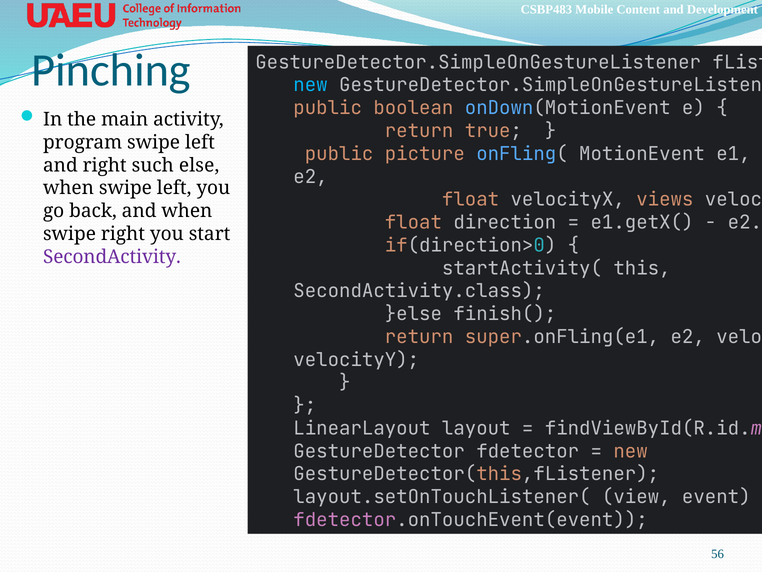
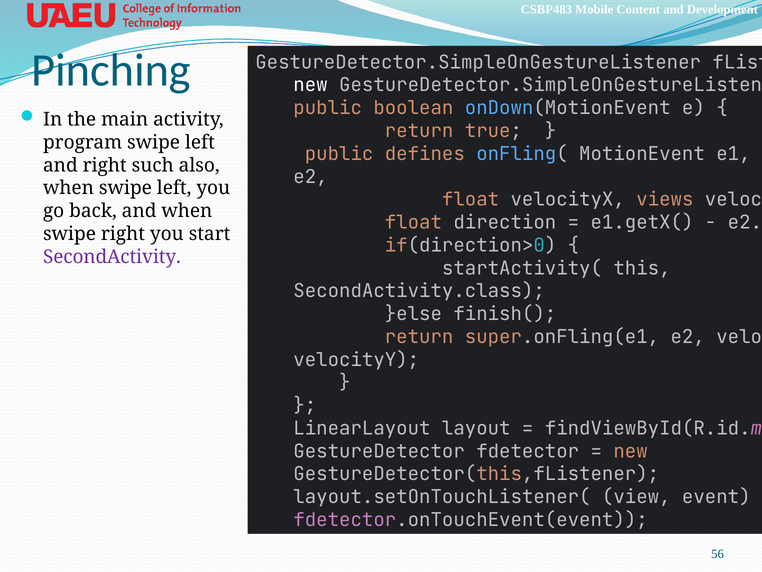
new colour: light blue -> white (311, 85)
picture: picture -> defines (425, 154)
else: else -> also (199, 165)
